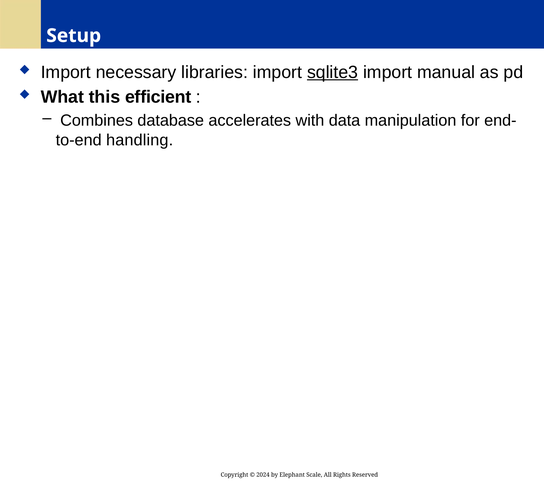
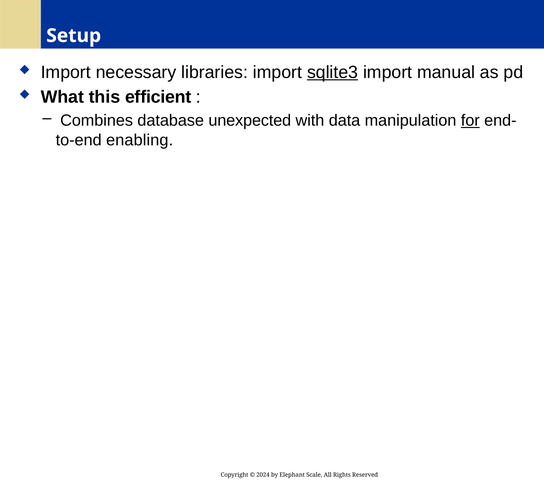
accelerates: accelerates -> unexpected (250, 121)
for underline: none -> present (470, 121)
handling: handling -> enabling (140, 140)
